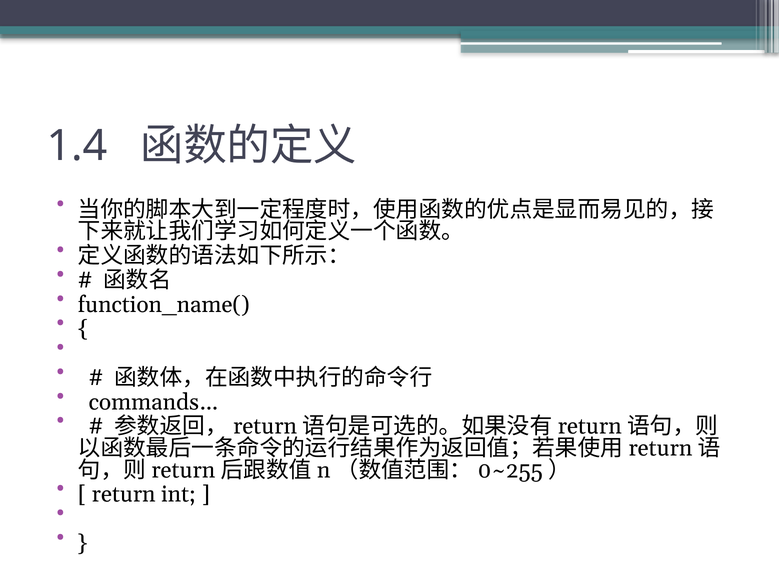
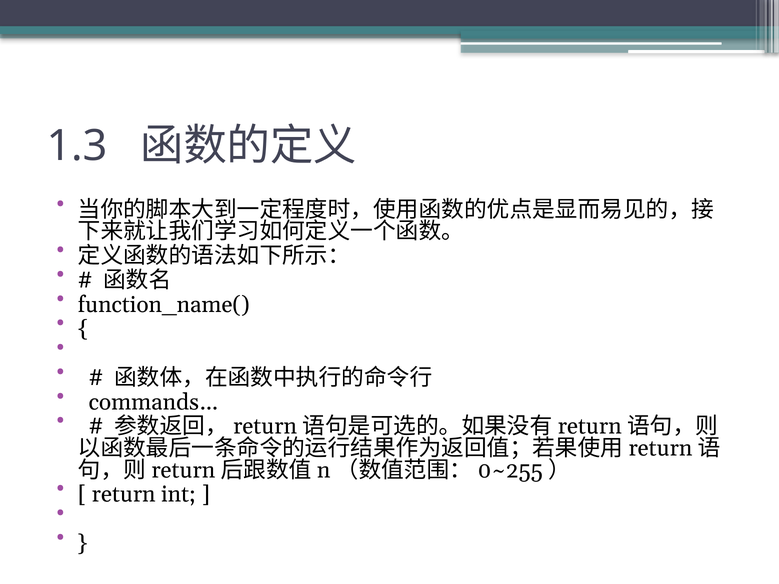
1.4: 1.4 -> 1.3 (77, 146)
